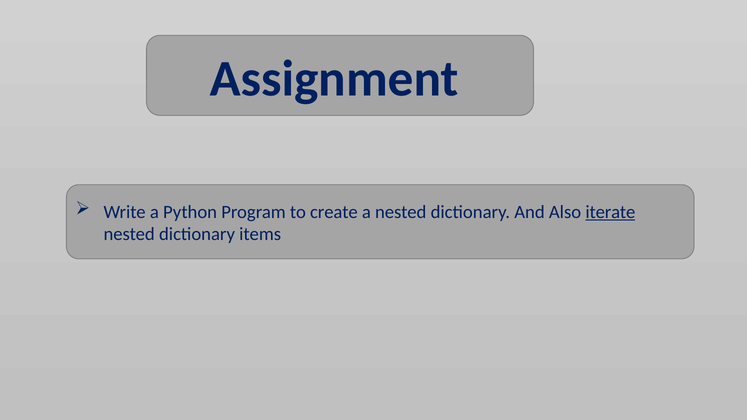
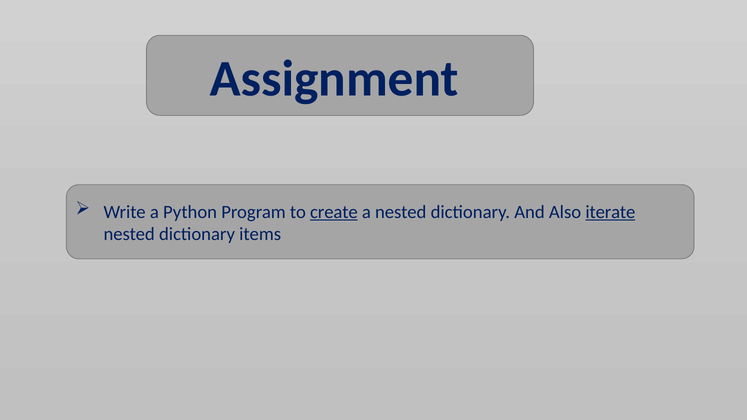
create underline: none -> present (334, 212)
